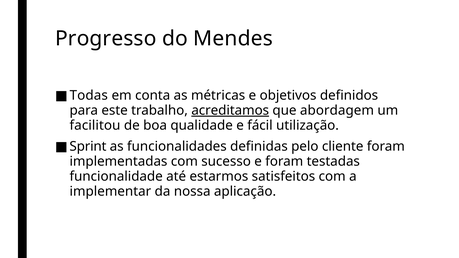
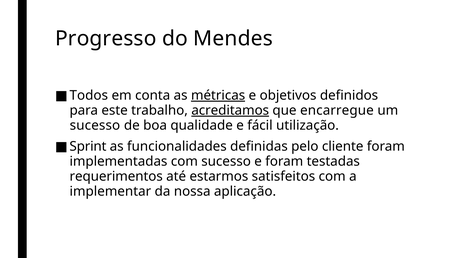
Todas: Todas -> Todos (89, 95)
métricas underline: none -> present (218, 95)
abordagem: abordagem -> encarregue (337, 110)
facilitou: facilitou -> sucesso (95, 126)
funcionalidade: funcionalidade -> requerimentos (116, 177)
